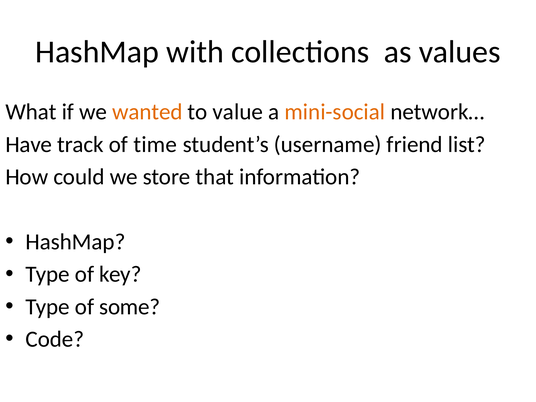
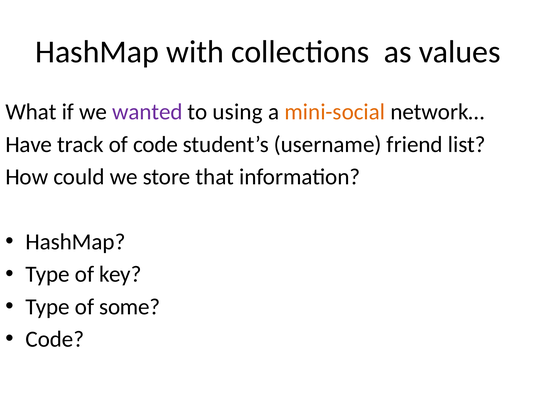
wanted colour: orange -> purple (147, 112)
value: value -> using (238, 112)
of time: time -> code (156, 144)
